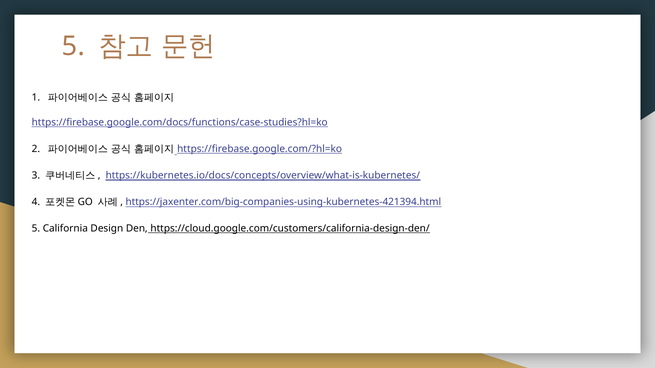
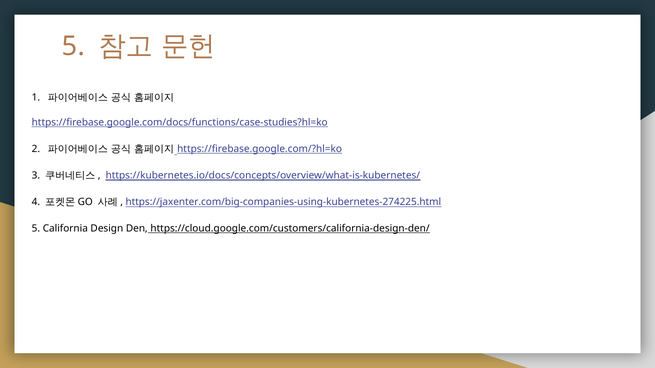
https://jaxenter.com/big-companies-using-kubernetes-421394.html: https://jaxenter.com/big-companies-using-kubernetes-421394.html -> https://jaxenter.com/big-companies-using-kubernetes-274225.html (283, 202)
